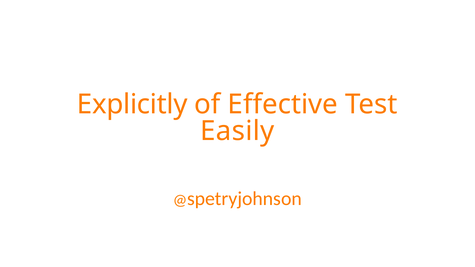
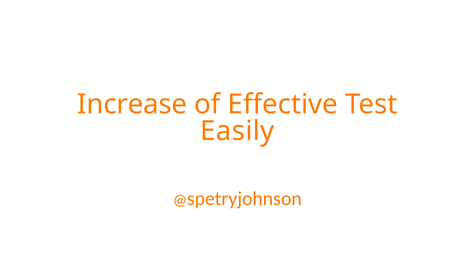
Explicitly: Explicitly -> Increase (132, 104)
